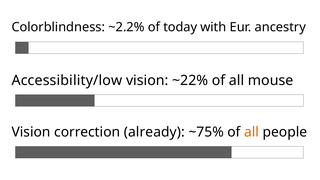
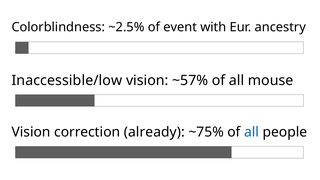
~2.2%: ~2.2% -> ~2.5% (126, 27)
today: today -> event (180, 27)
Accessibility/low: Accessibility/low -> Inaccessible/low (67, 81)
~22%: ~22% -> ~57% (190, 81)
all colour: orange -> blue (252, 132)
